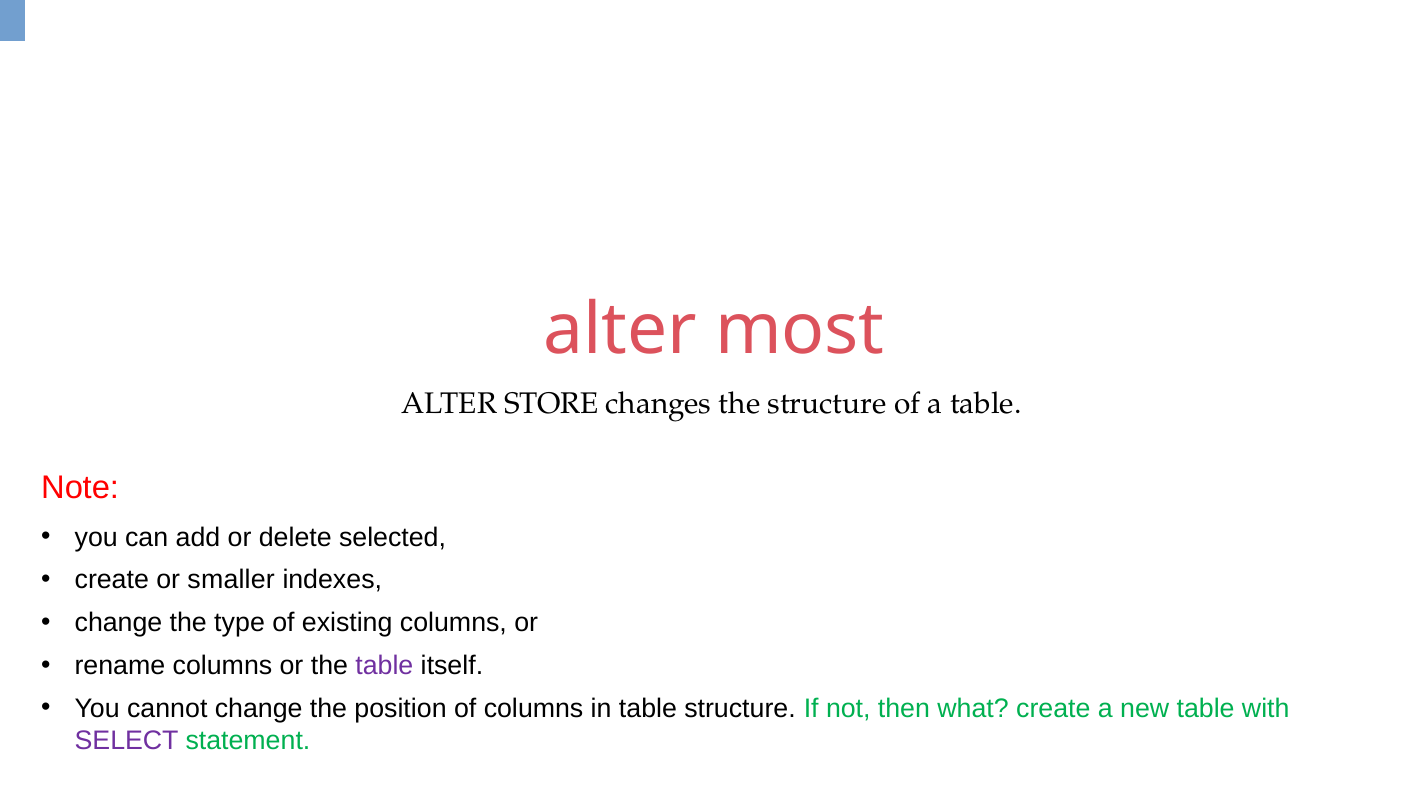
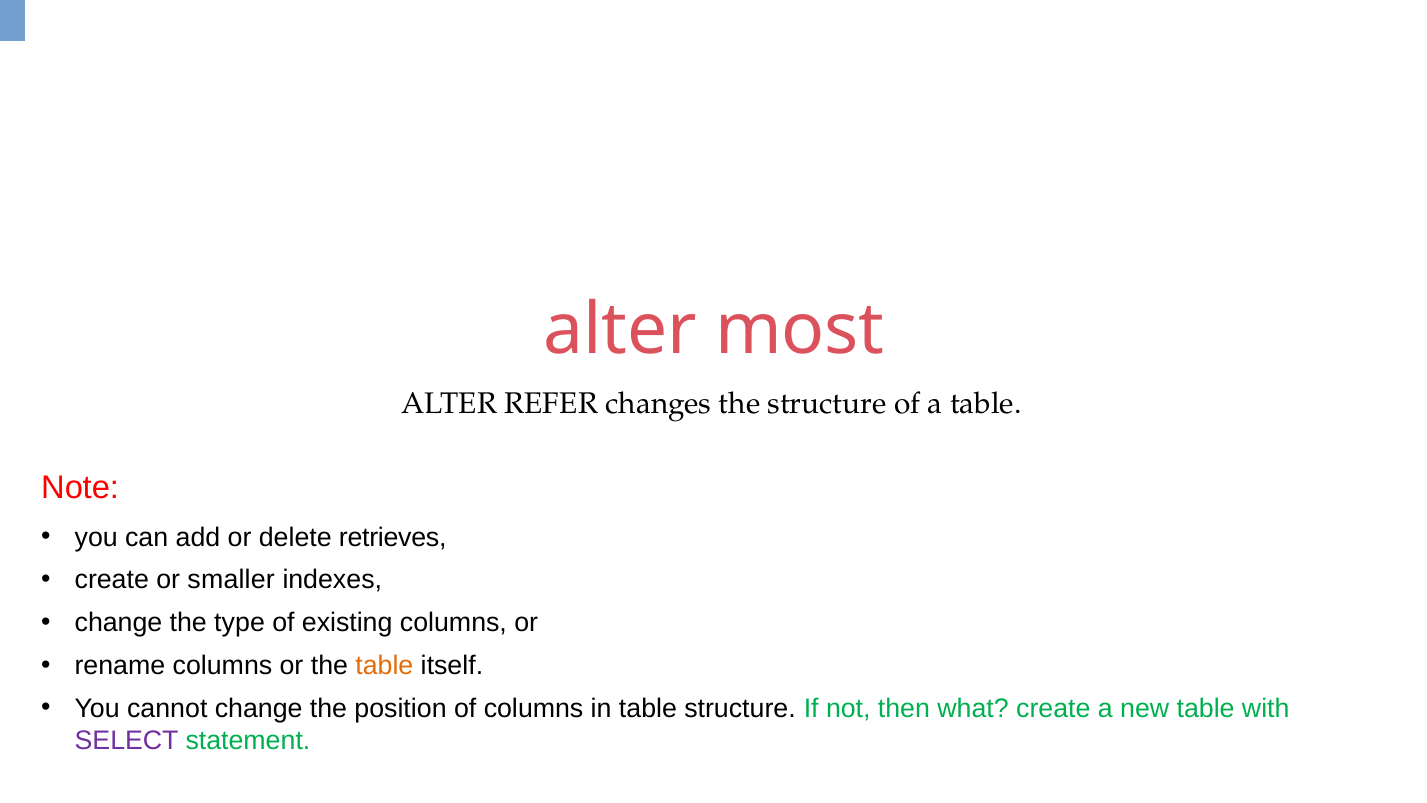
STORE: STORE -> REFER (551, 403)
selected: selected -> retrieves (393, 537)
table colour: purple -> orange (384, 665)
